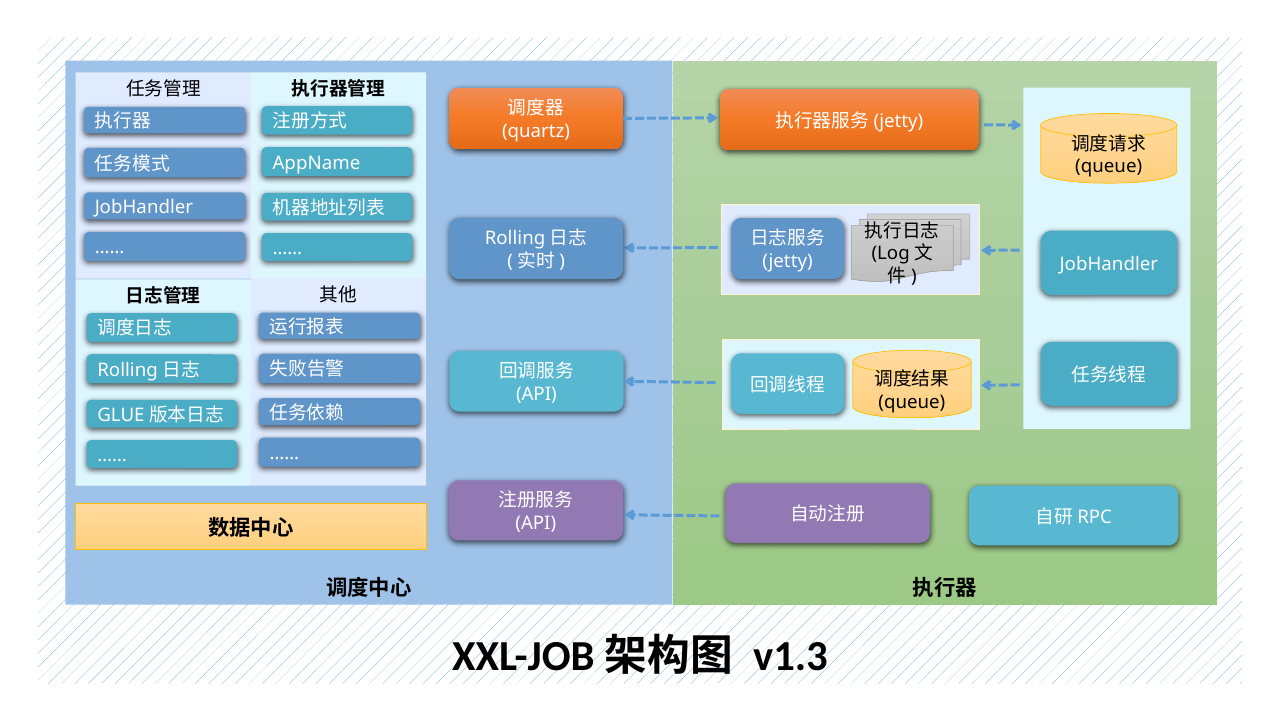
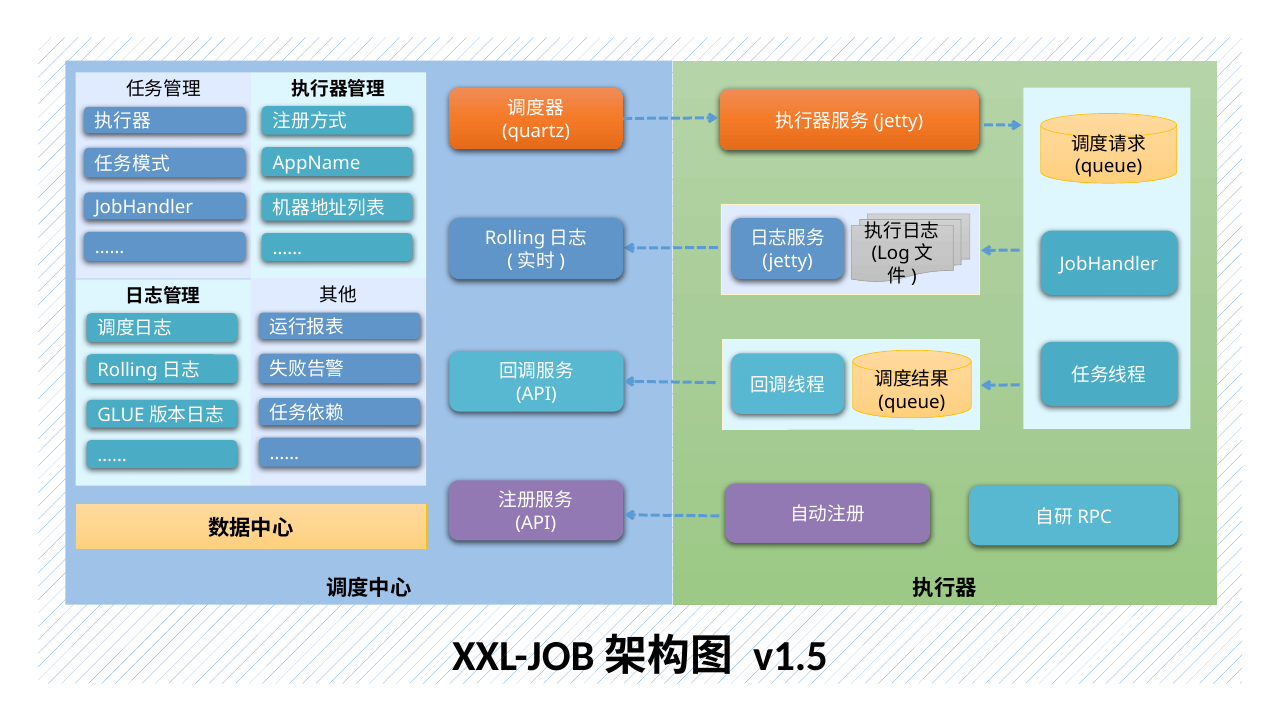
v1.3: v1.3 -> v1.5 (790, 656)
